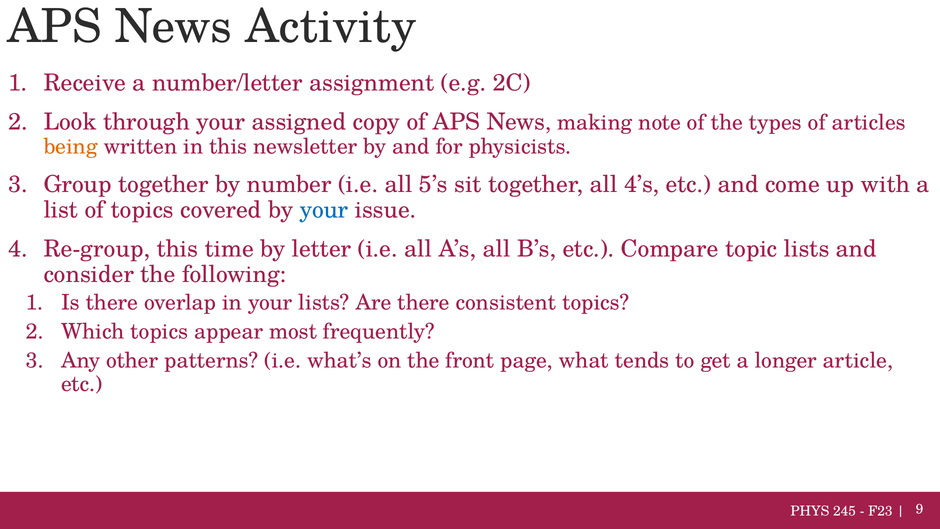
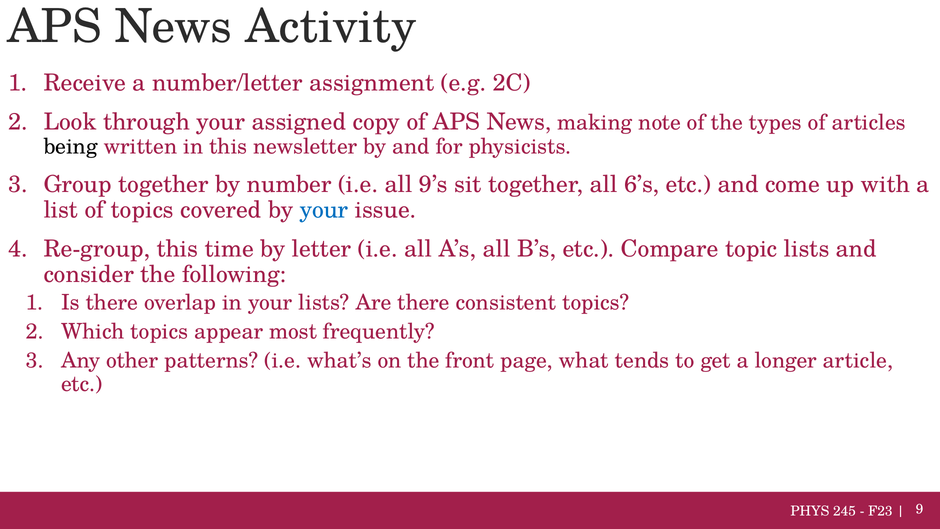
being colour: orange -> black (71, 146)
5’s: 5’s -> 9’s (433, 184)
4’s: 4’s -> 6’s (642, 184)
